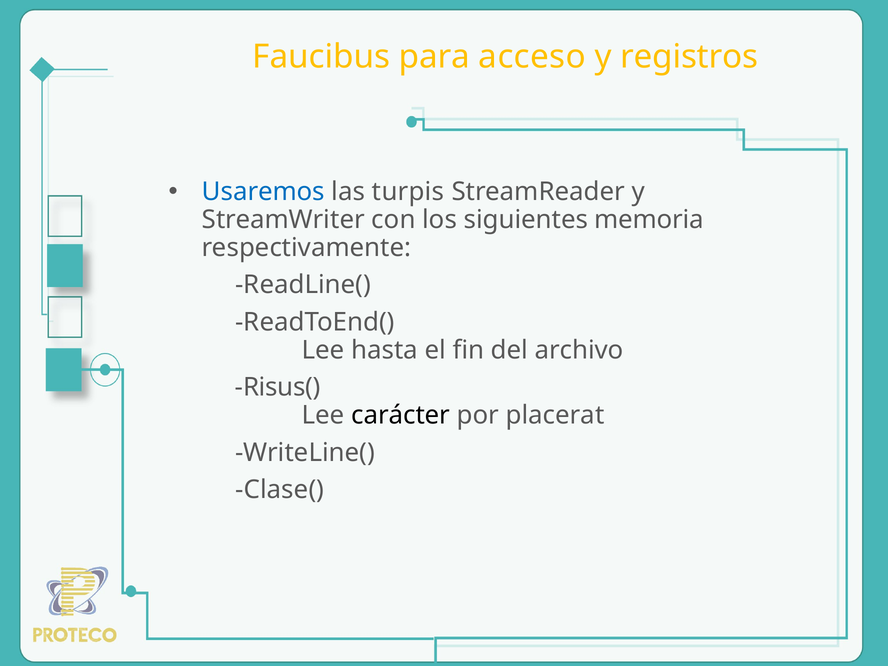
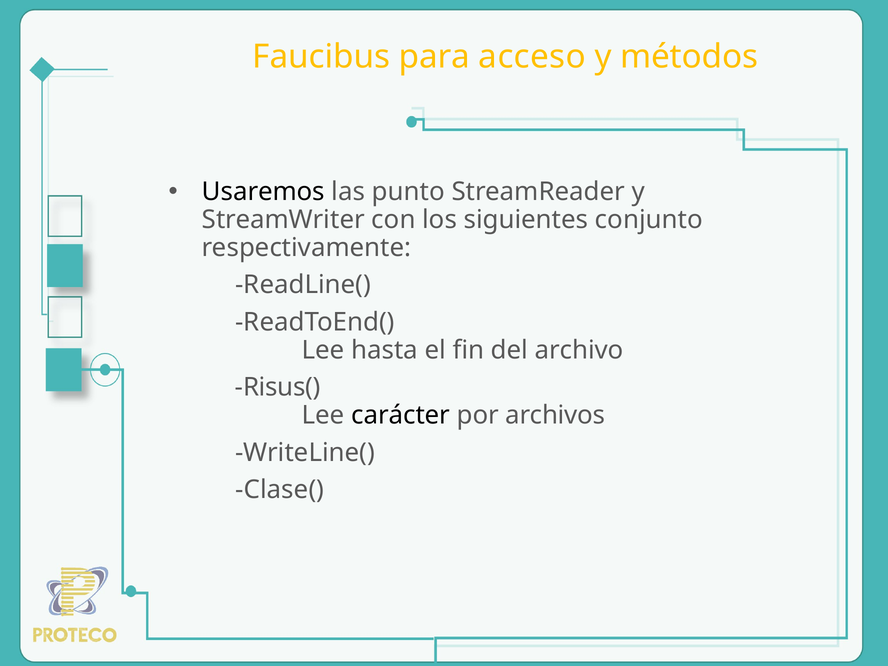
registros: registros -> métodos (689, 57)
Usaremos colour: blue -> black (263, 192)
turpis: turpis -> punto (408, 192)
memoria: memoria -> conjunto (649, 220)
placerat: placerat -> archivos (555, 415)
